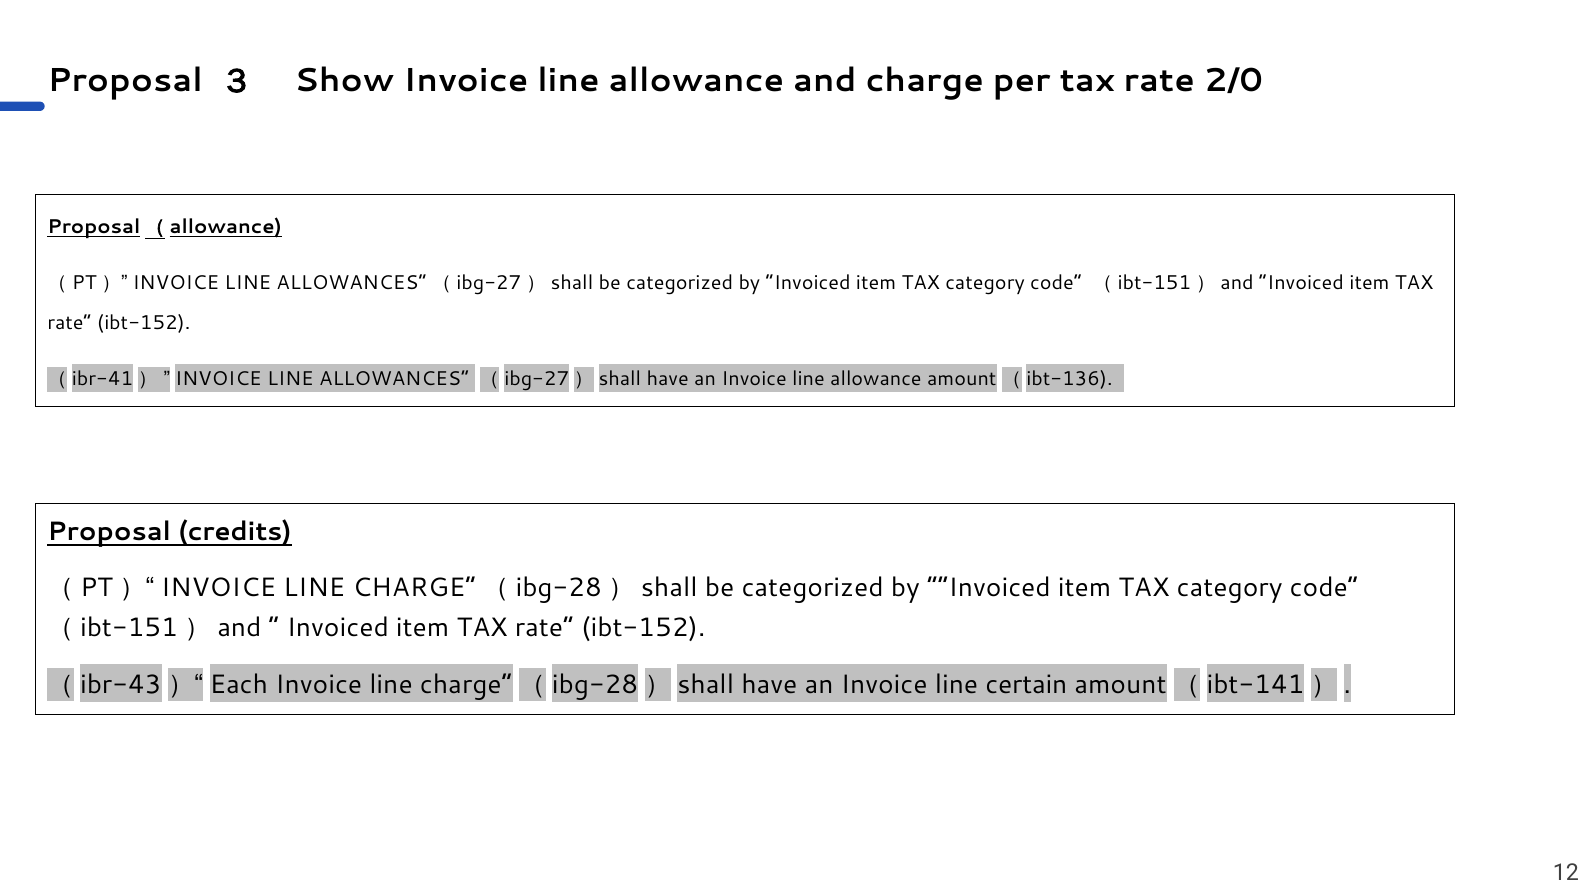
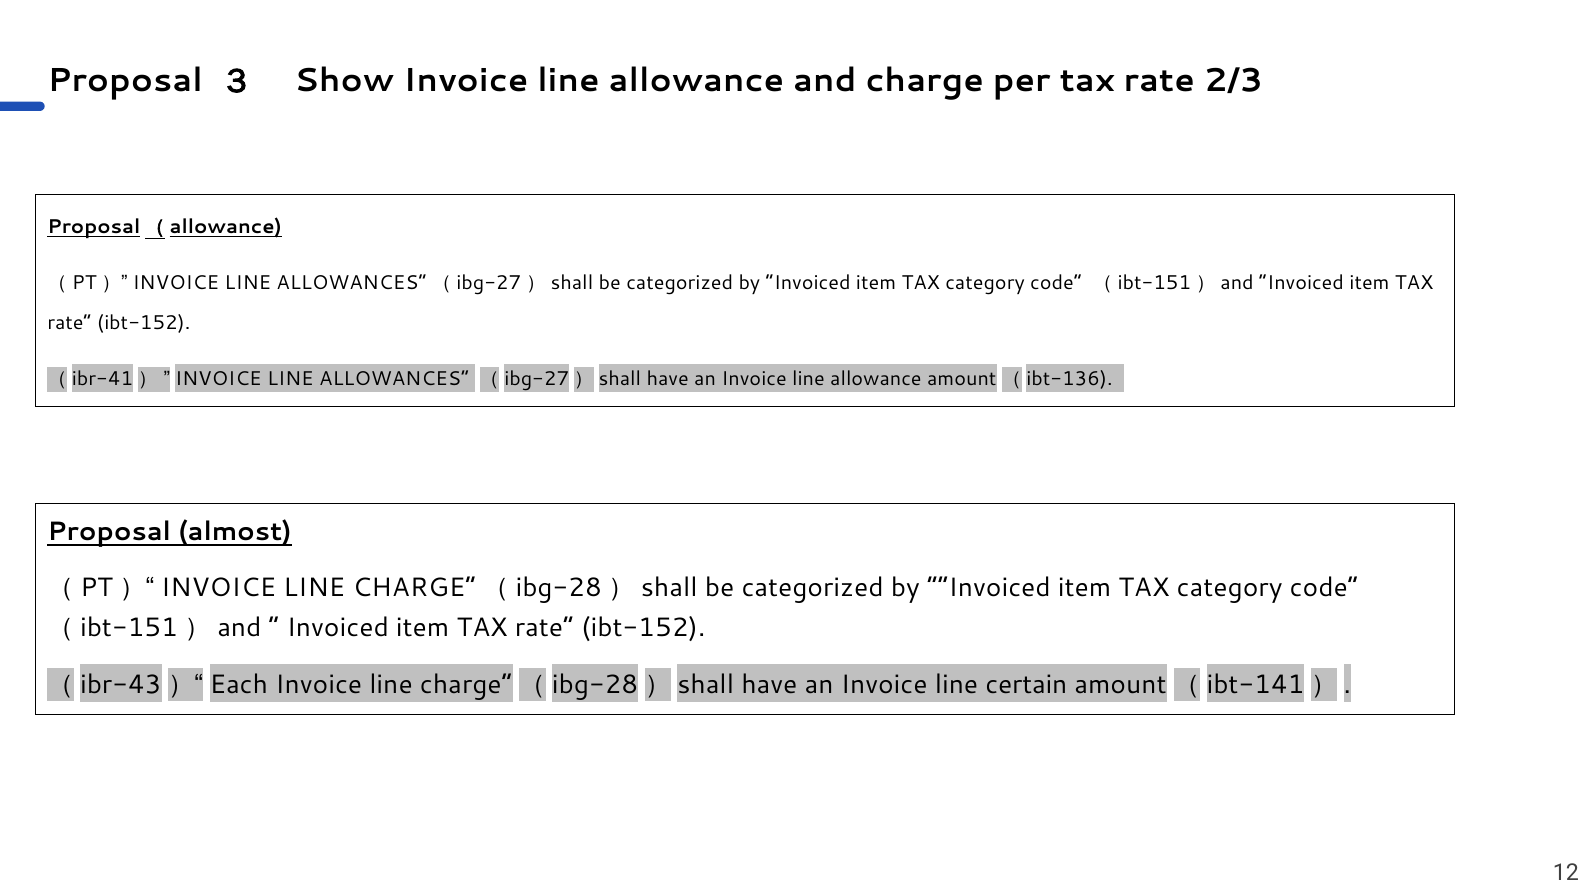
2/0: 2/0 -> 2/3 (1233, 81)
credits: credits -> almost (235, 532)
